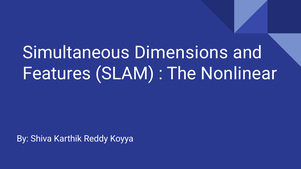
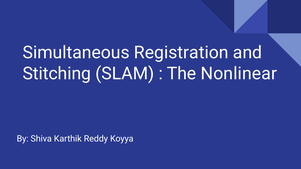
Dimensions: Dimensions -> Registration (181, 53)
Features: Features -> Stitching (57, 74)
